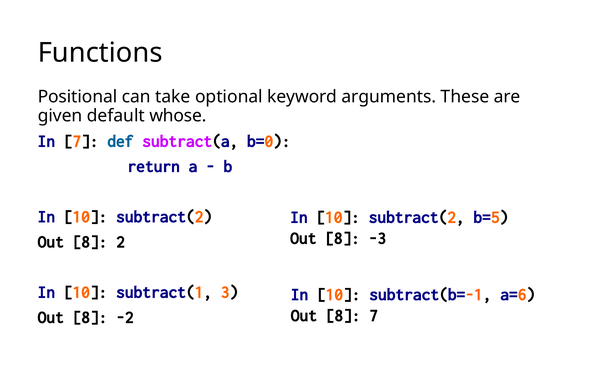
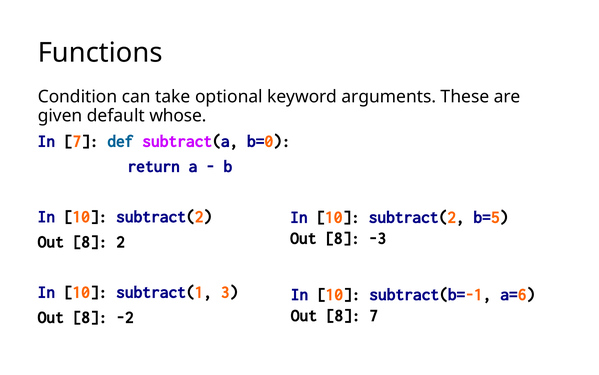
Positional: Positional -> Condition (77, 97)
